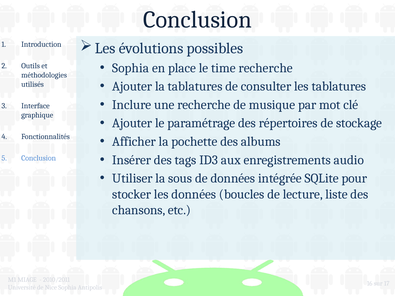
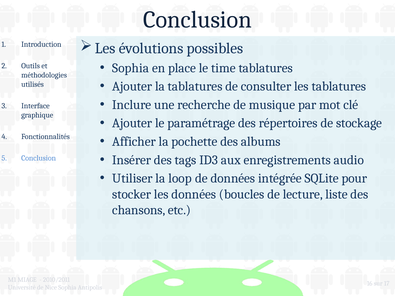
time recherche: recherche -> tablatures (266, 68)
sous: sous -> loop (180, 179)
